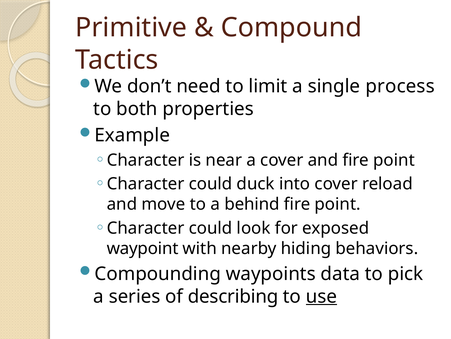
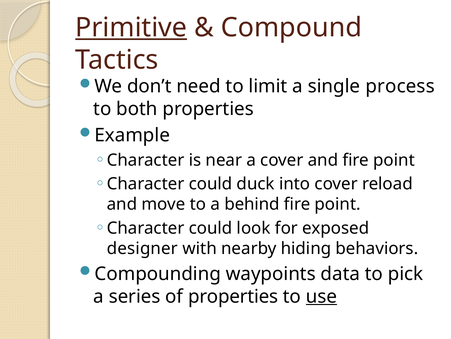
Primitive underline: none -> present (131, 27)
waypoint: waypoint -> designer (142, 248)
of describing: describing -> properties (233, 296)
